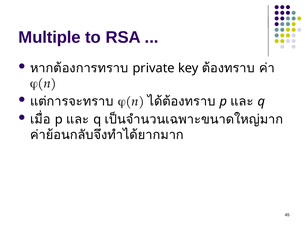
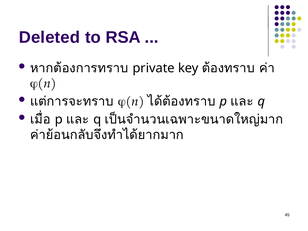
Multiple: Multiple -> Deleted (49, 37)
